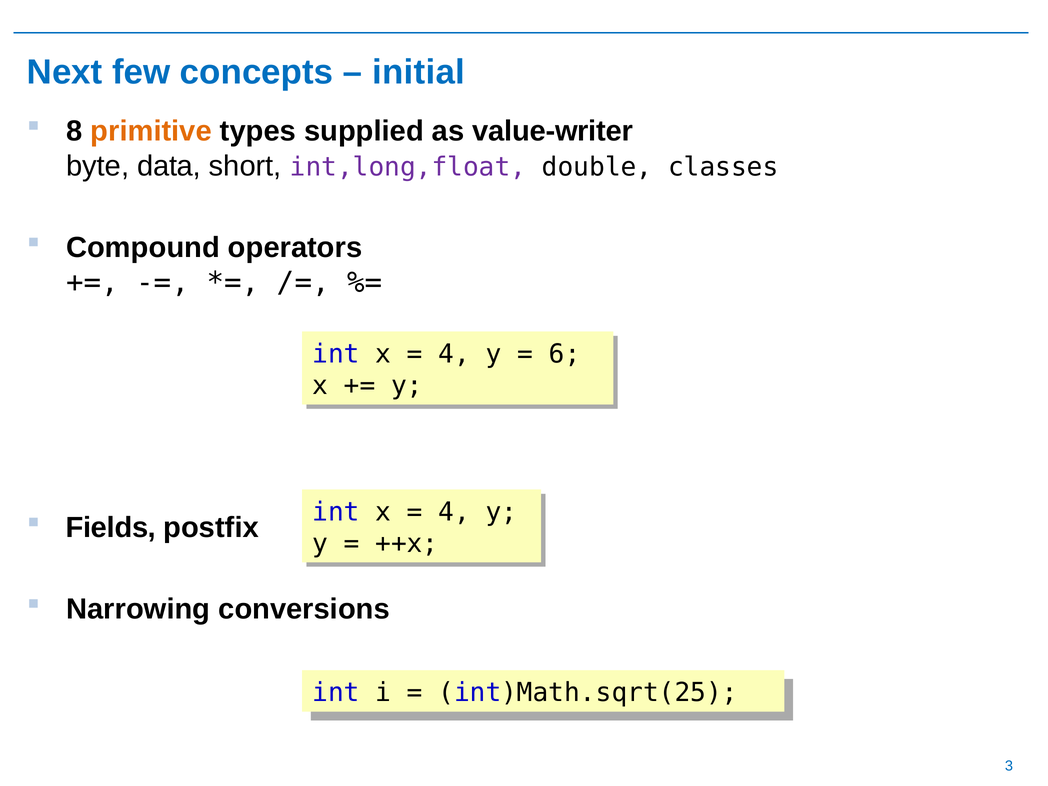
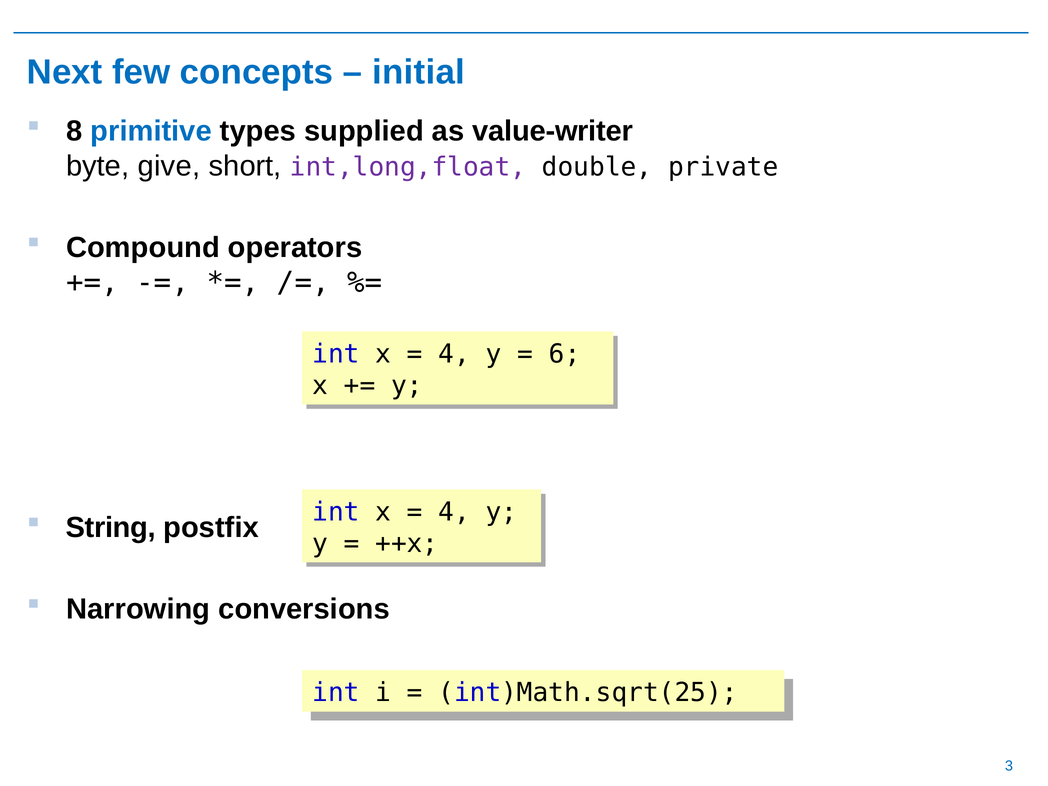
primitive colour: orange -> blue (151, 131)
data: data -> give (169, 166)
classes: classes -> private (723, 167)
Fields: Fields -> String (111, 528)
